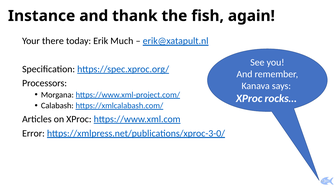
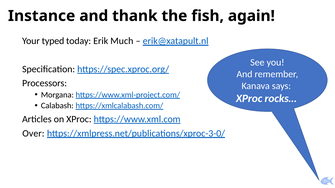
there: there -> typed (53, 41)
Error: Error -> Over (33, 134)
